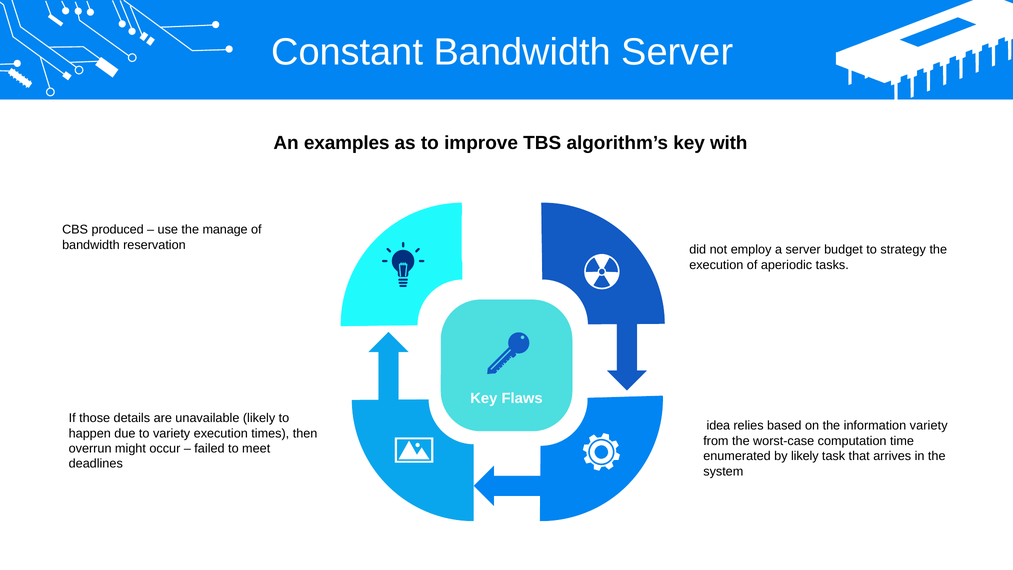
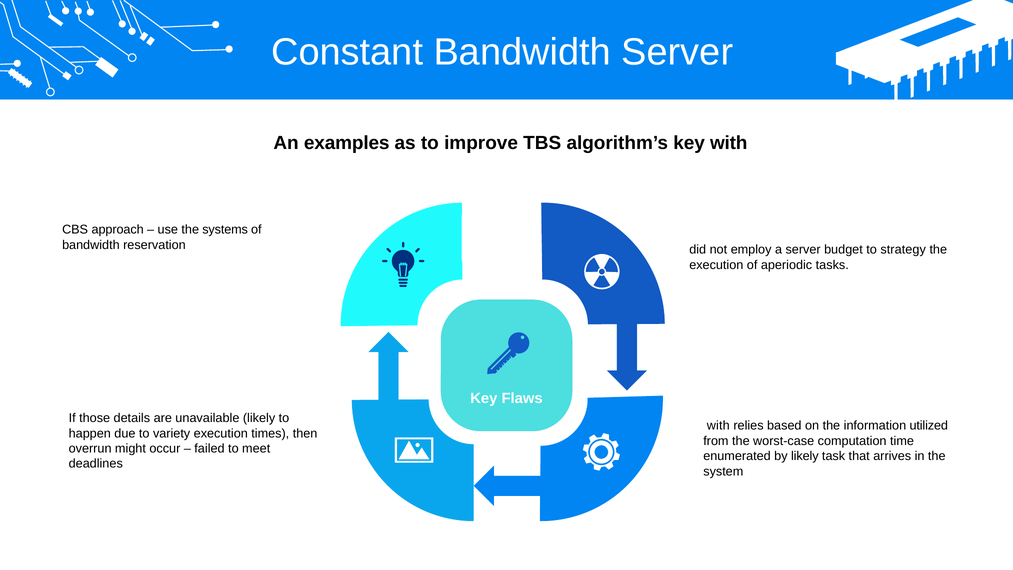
produced: produced -> approach (118, 230)
manage: manage -> systems (225, 230)
idea: idea -> with (718, 426)
information variety: variety -> utilized (929, 426)
